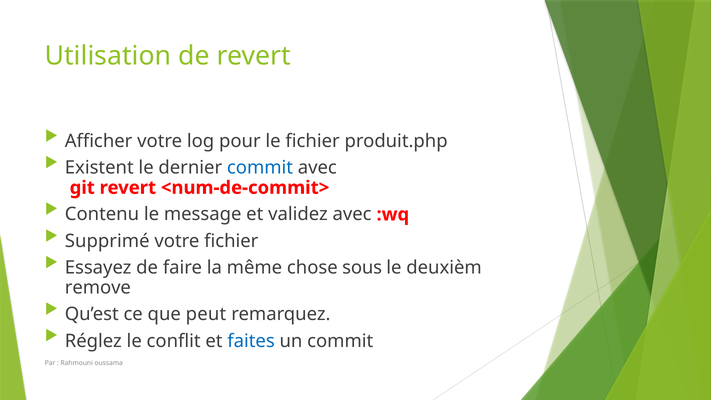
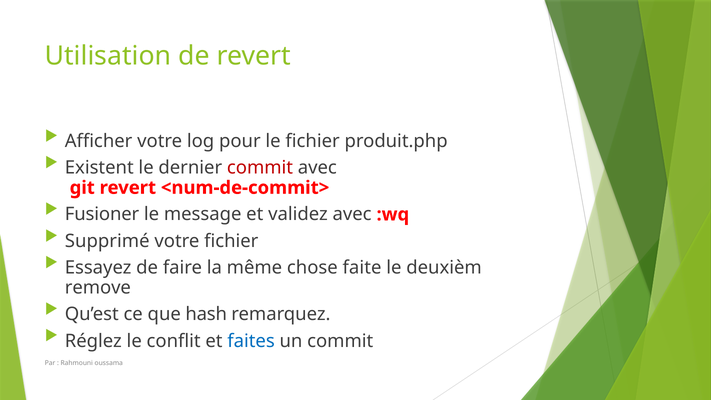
commit colour: blue -> red (260, 168)
Contenu: Contenu -> Fusioner (102, 214)
sous: sous -> faite (362, 268)
peut: peut -> hash (206, 314)
